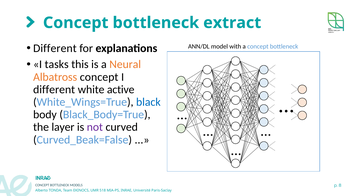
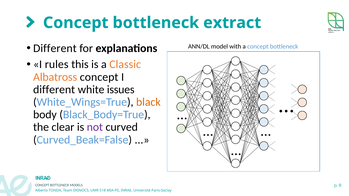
tasks: tasks -> rules (57, 64)
Neural: Neural -> Classic (125, 64)
active: active -> issues (121, 90)
black colour: blue -> orange (148, 102)
layer: layer -> clear (63, 127)
